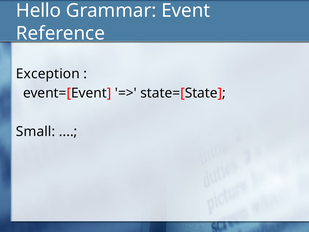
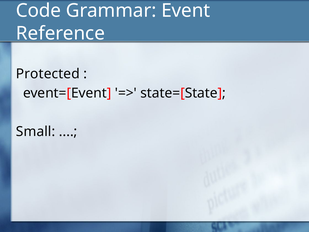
Hello: Hello -> Code (39, 11)
Exception: Exception -> Protected (48, 74)
